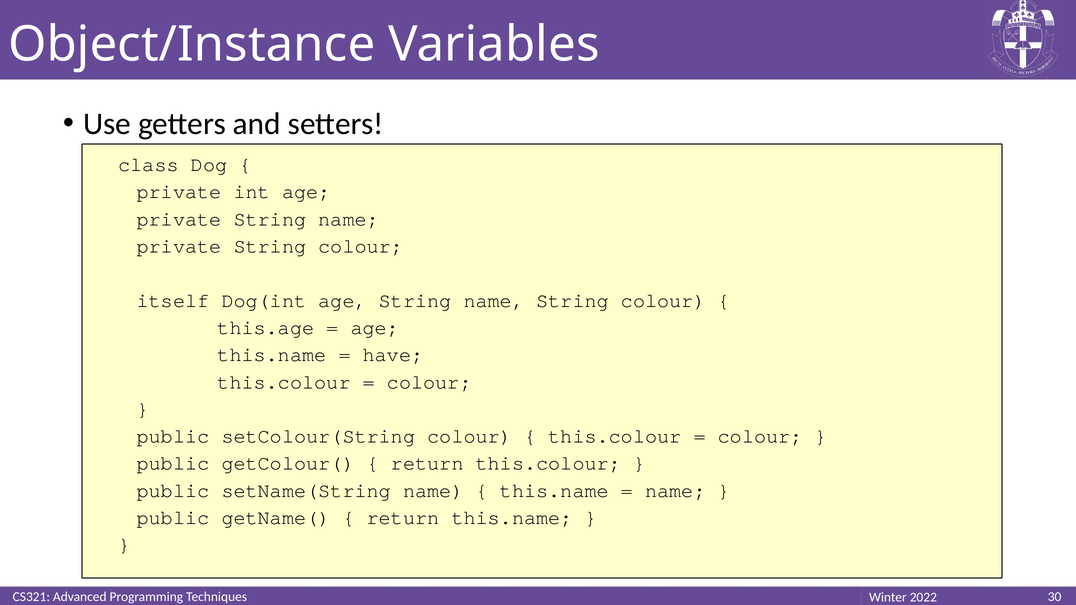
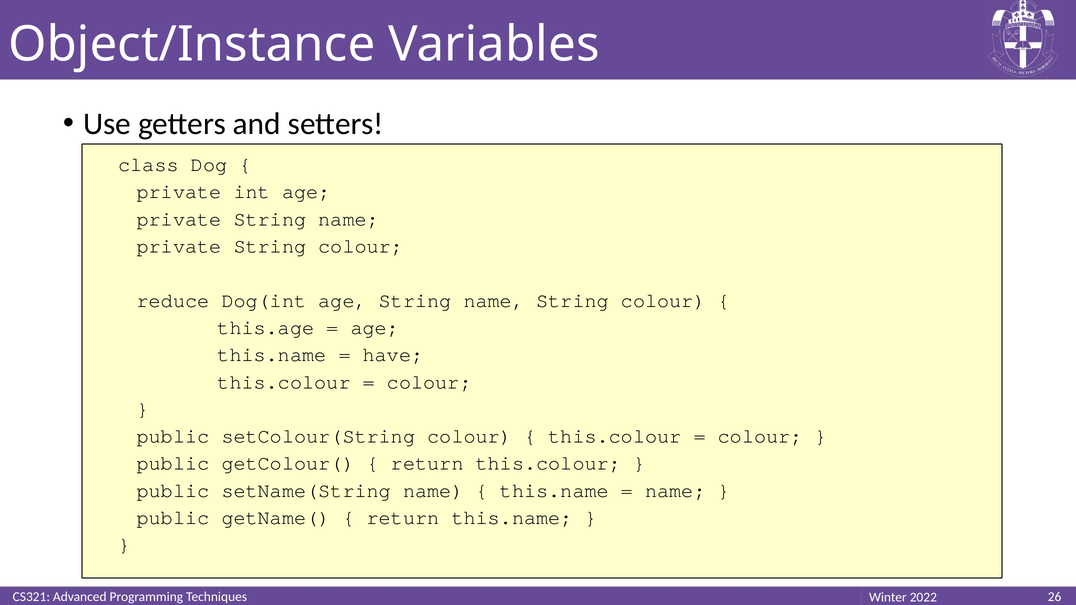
itself: itself -> reduce (173, 301)
30: 30 -> 26 (1055, 597)
